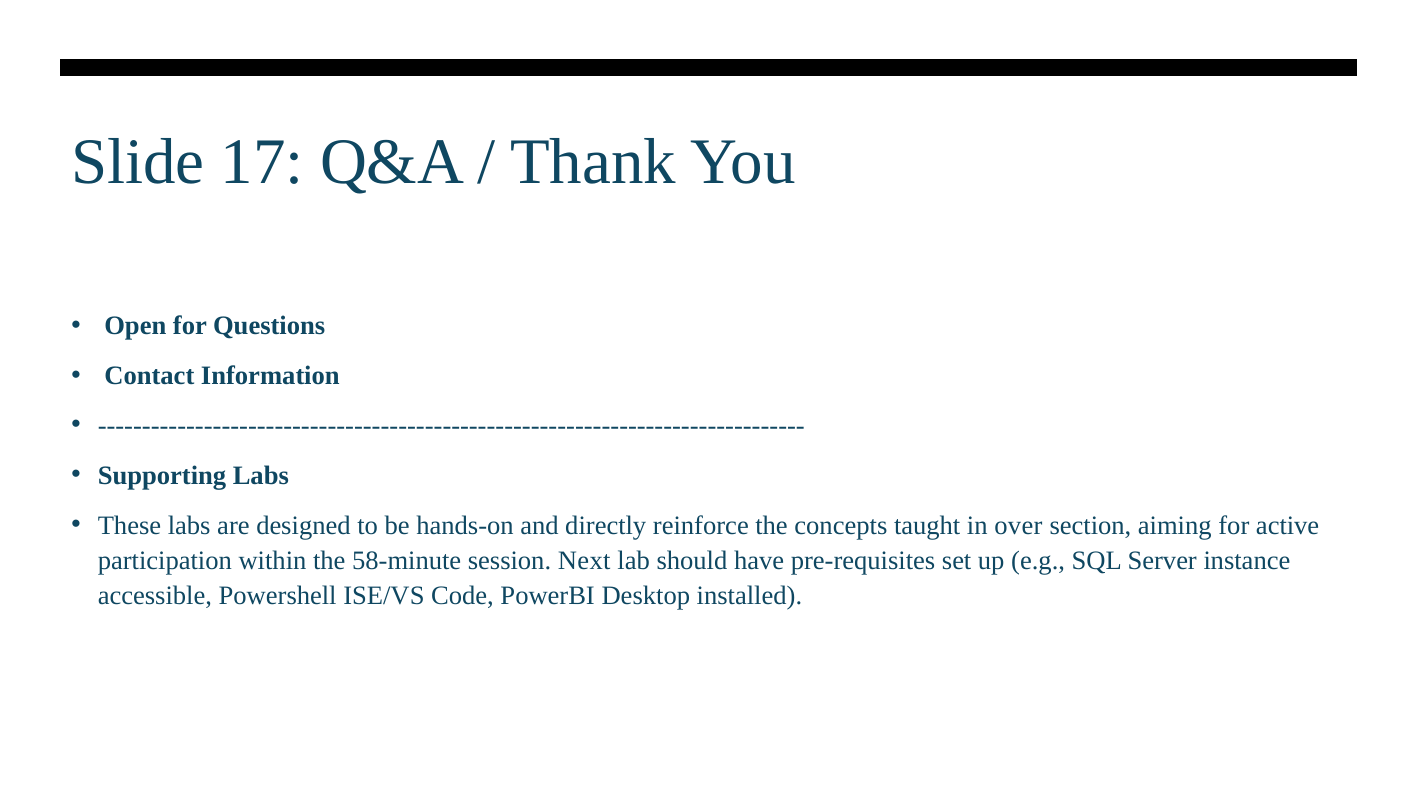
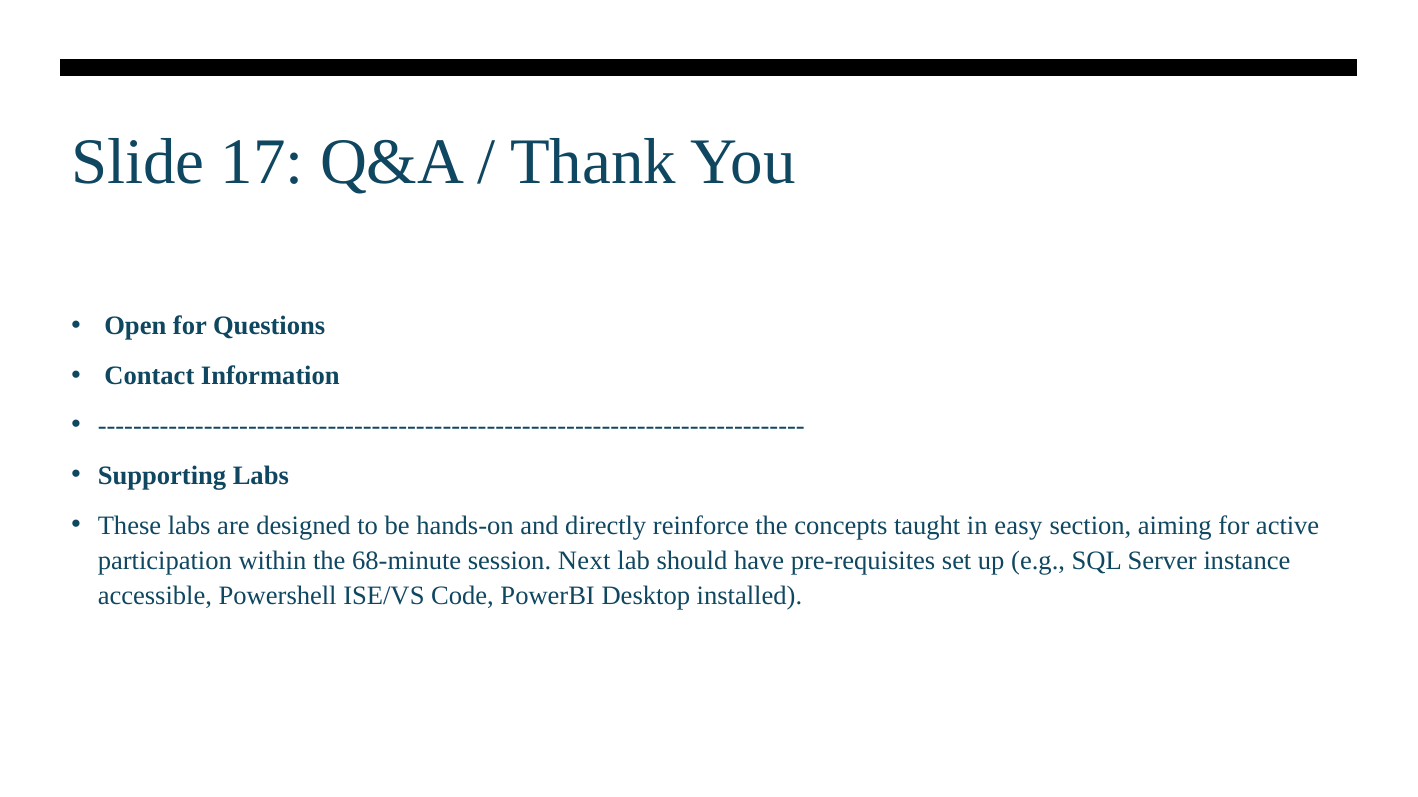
over: over -> easy (1018, 526)
58-minute: 58-minute -> 68-minute (407, 561)
